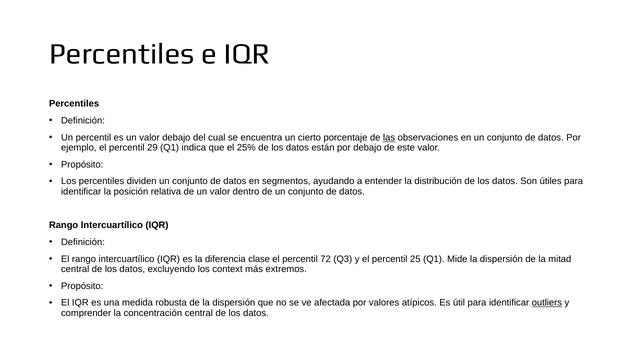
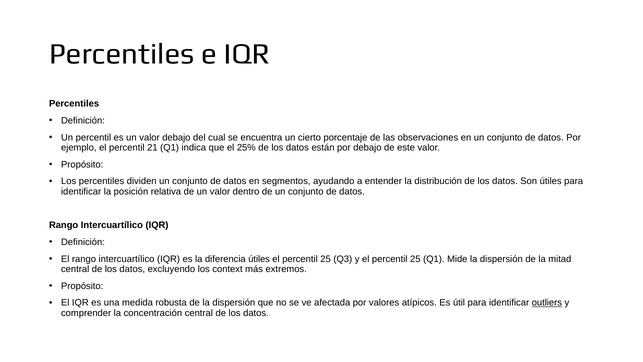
las underline: present -> none (389, 137)
29: 29 -> 21 (152, 148)
diferencia clase: clase -> útiles (259, 259)
72: 72 -> 25 (326, 259)
